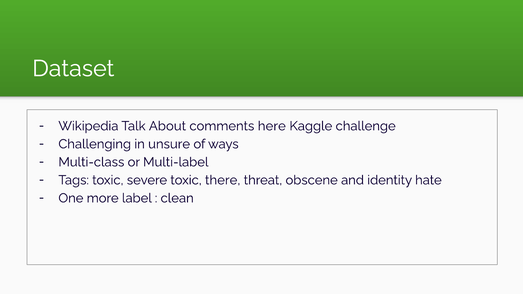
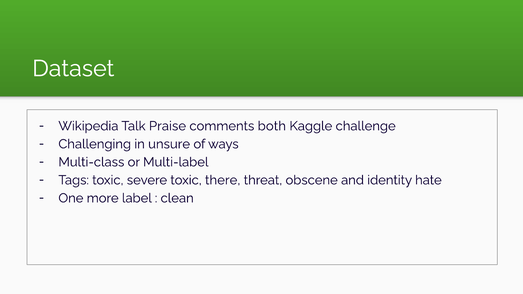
About: About -> Praise (167, 126)
here: here -> both (272, 126)
